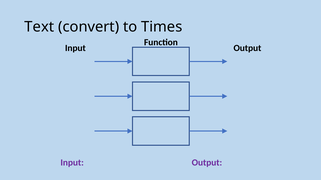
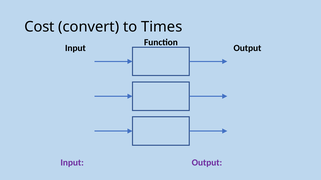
Text: Text -> Cost (39, 27)
